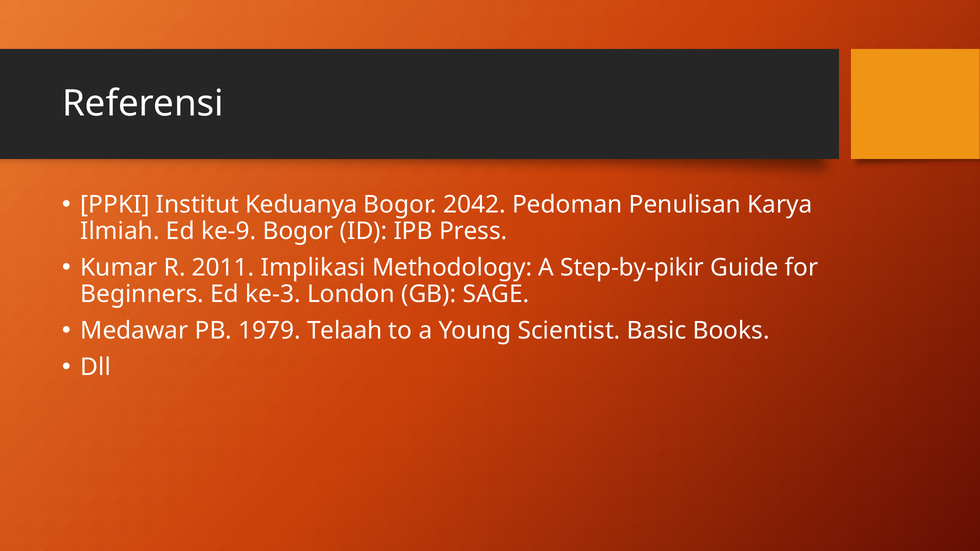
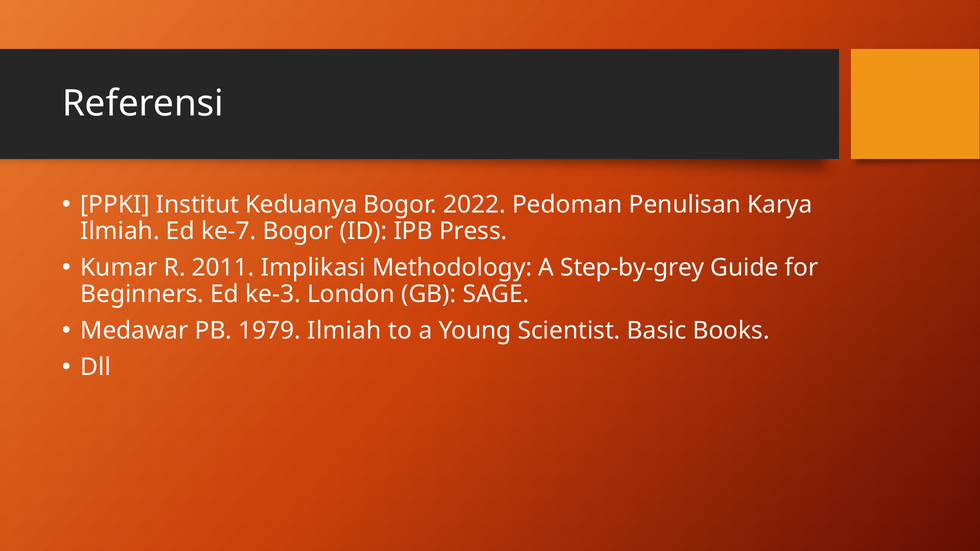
2042: 2042 -> 2022 (474, 205)
ke-9: ke-9 -> ke-7 (229, 231)
Step-by-pikir: Step-by-pikir -> Step-by-grey (632, 268)
1979 Telaah: Telaah -> Ilmiah (344, 331)
